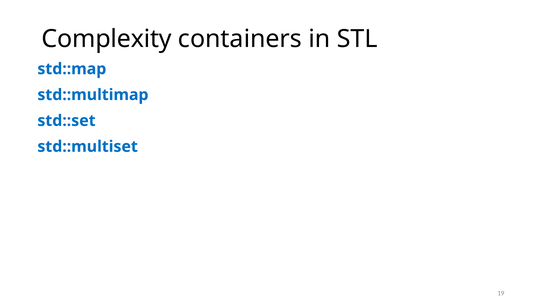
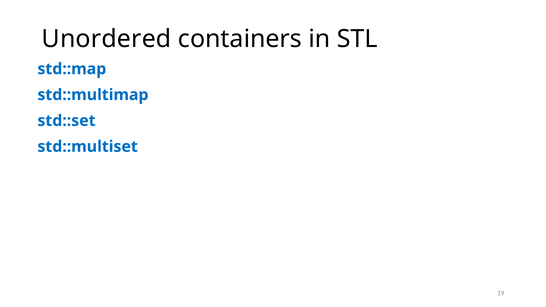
Complexity: Complexity -> Unordered (106, 39)
